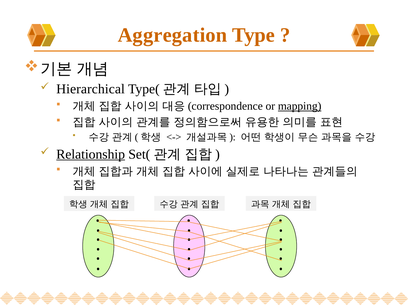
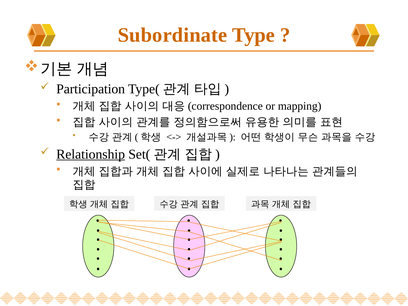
Aggregation: Aggregation -> Subordinate (173, 35)
Hierarchical: Hierarchical -> Participation (91, 89)
mapping underline: present -> none (300, 106)
